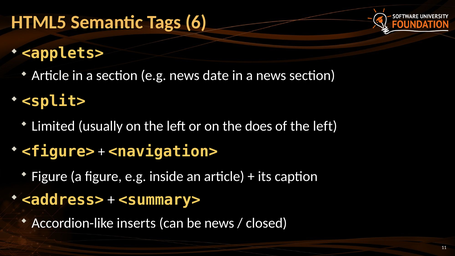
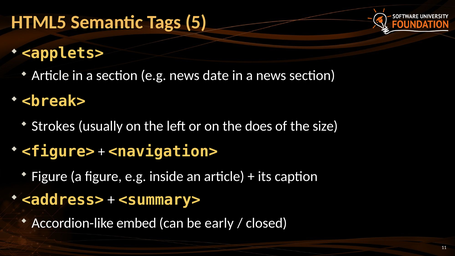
6: 6 -> 5 (196, 22)
<split>: <split> -> <break> (54, 101)
Limited: Limited -> Strokes (53, 126)
of the left: left -> size (325, 126)
inserts: inserts -> embed (136, 223)
be news: news -> early (219, 223)
